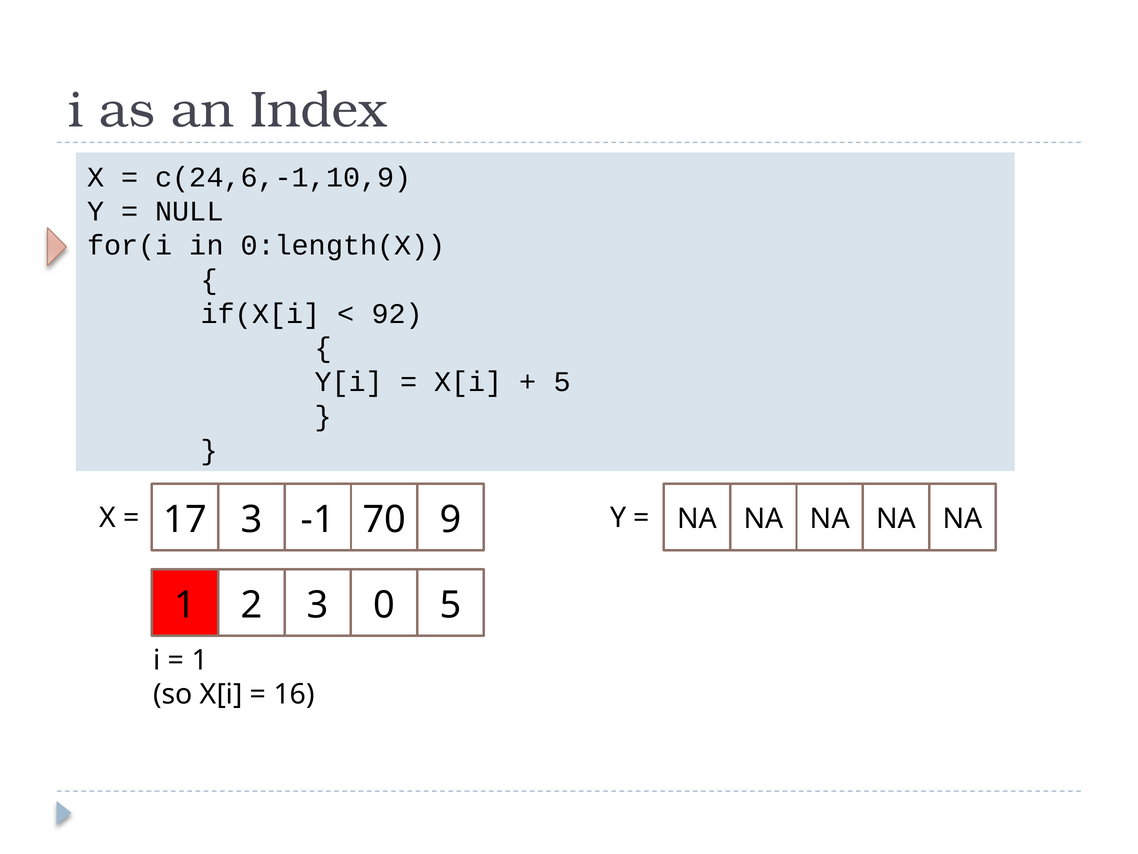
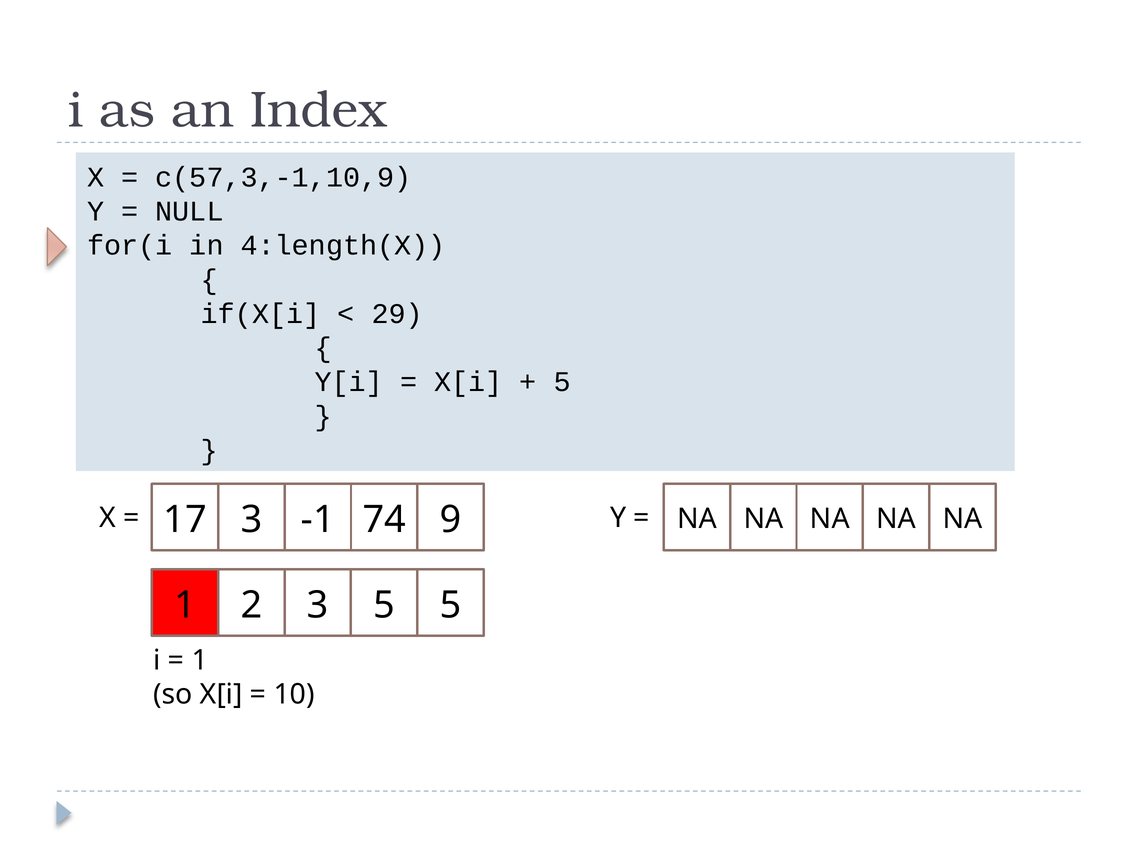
c(24,6,-1,10,9: c(24,6,-1,10,9 -> c(57,3,-1,10,9 (283, 177)
0:length(X: 0:length(X -> 4:length(X (343, 245)
92: 92 -> 29 (397, 314)
70: 70 -> 74 (384, 519)
3 0: 0 -> 5 (384, 605)
16: 16 -> 10 (294, 694)
